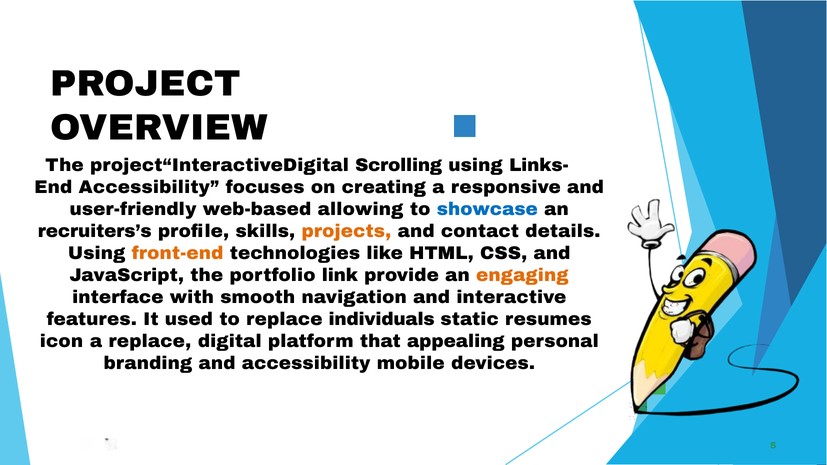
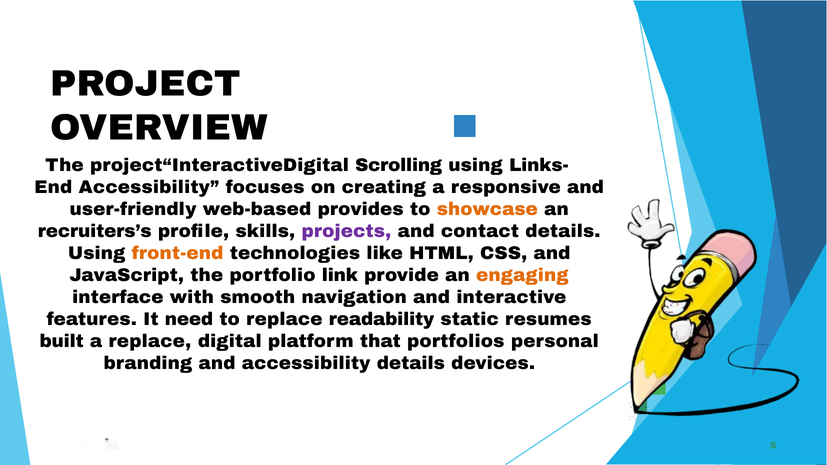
allowing: allowing -> provides (361, 209)
showcase colour: blue -> orange (487, 209)
projects colour: orange -> purple (346, 231)
used: used -> need (189, 319)
individuals: individuals -> readability (382, 319)
icon: icon -> built (62, 341)
appealing: appealing -> portfolios (456, 341)
accessibility mobile: mobile -> details (411, 363)
